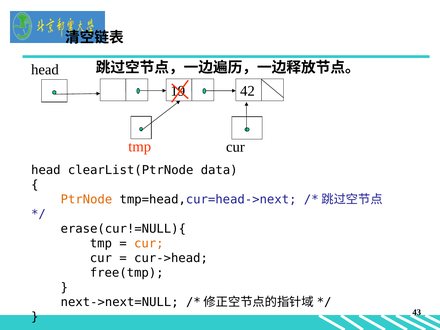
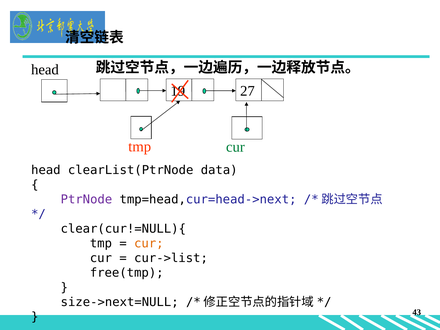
42: 42 -> 27 (247, 91)
cur colour: black -> green (235, 147)
PtrNode colour: orange -> purple (86, 199)
erase(cur!=NULL){: erase(cur!=NULL){ -> clear(cur!=NULL){ (123, 229)
cur->head: cur->head -> cur->list (171, 258)
next->next=NULL: next->next=NULL -> size->next=NULL (120, 302)
